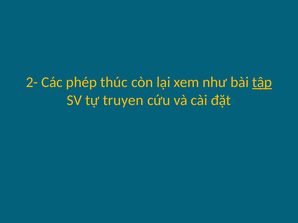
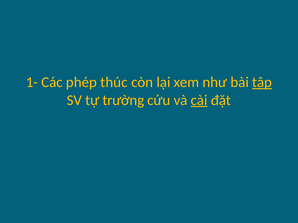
2-: 2- -> 1- (32, 82)
truyen: truyen -> trường (123, 100)
cài underline: none -> present (199, 100)
